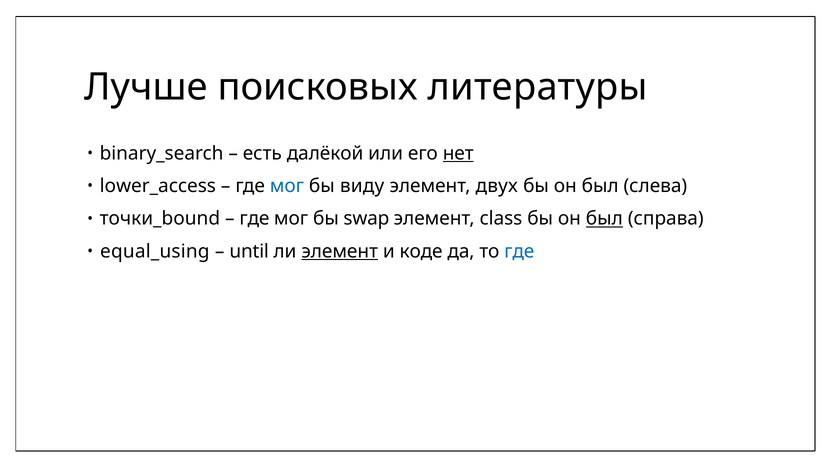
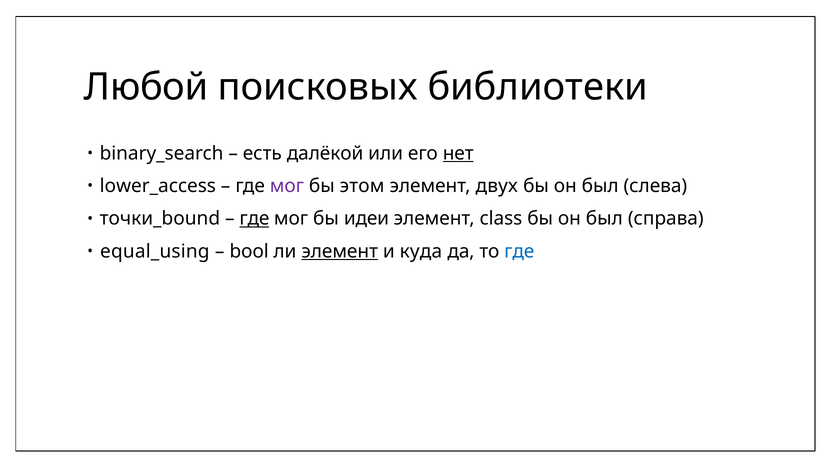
Лучше: Лучше -> Любой (146, 88)
литературы: литературы -> библиотеки (538, 88)
мог colour: blue -> purple (287, 186)
виду: виду -> этом (362, 186)
где underline: none -> present (254, 219)
swap: swap -> идеи (366, 219)
был underline: present -> none (604, 219)
until: until -> bool (249, 252)
коде: коде -> куда (421, 252)
